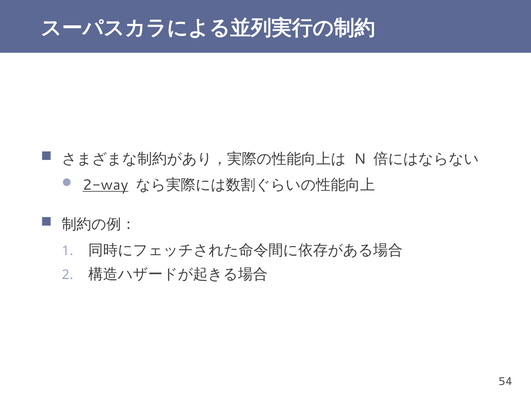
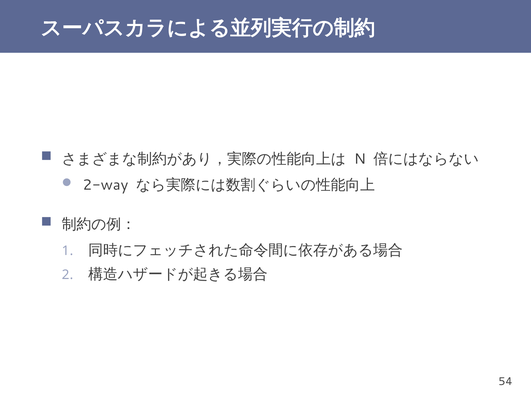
2-way underline: present -> none (105, 185)
